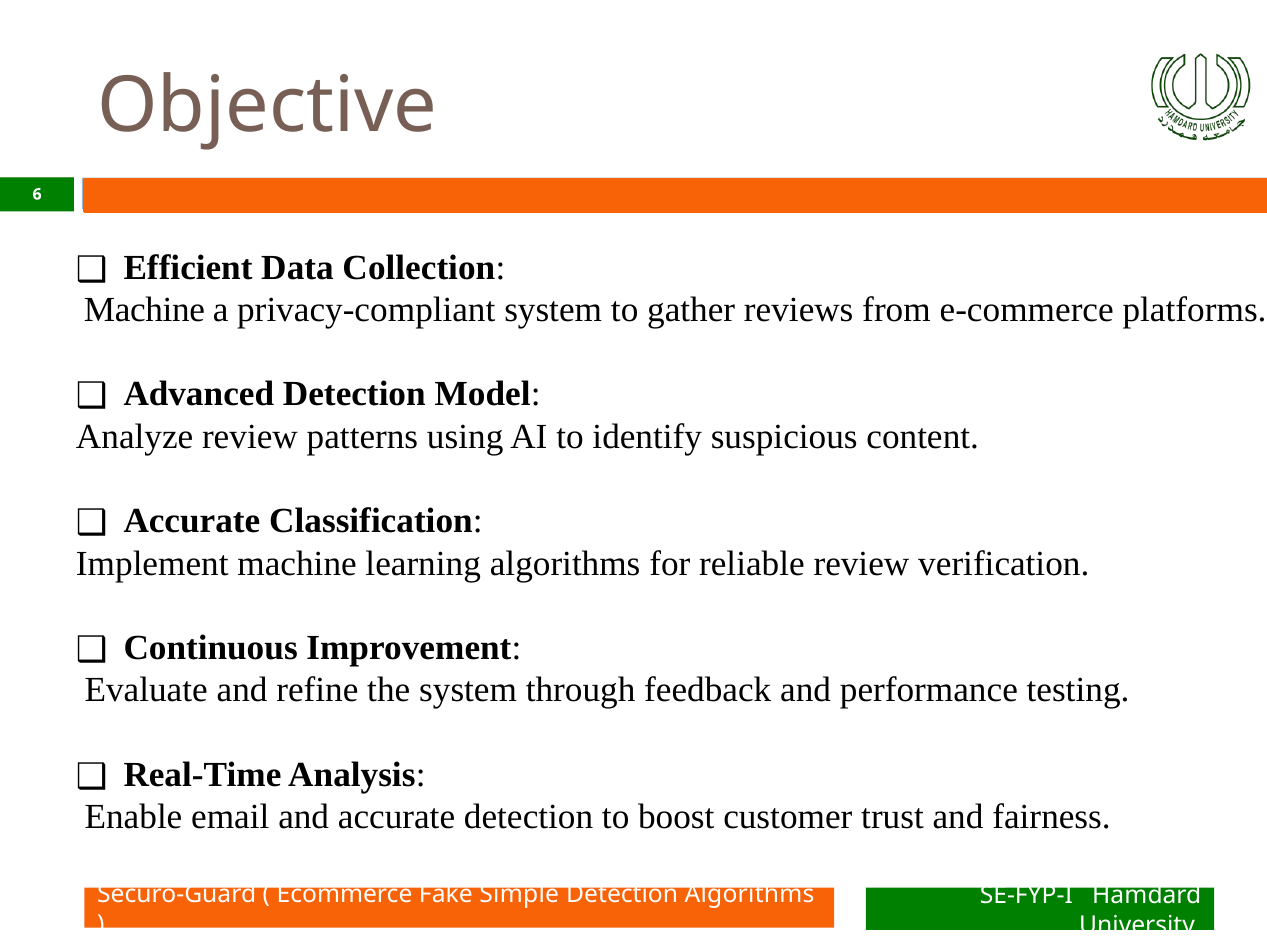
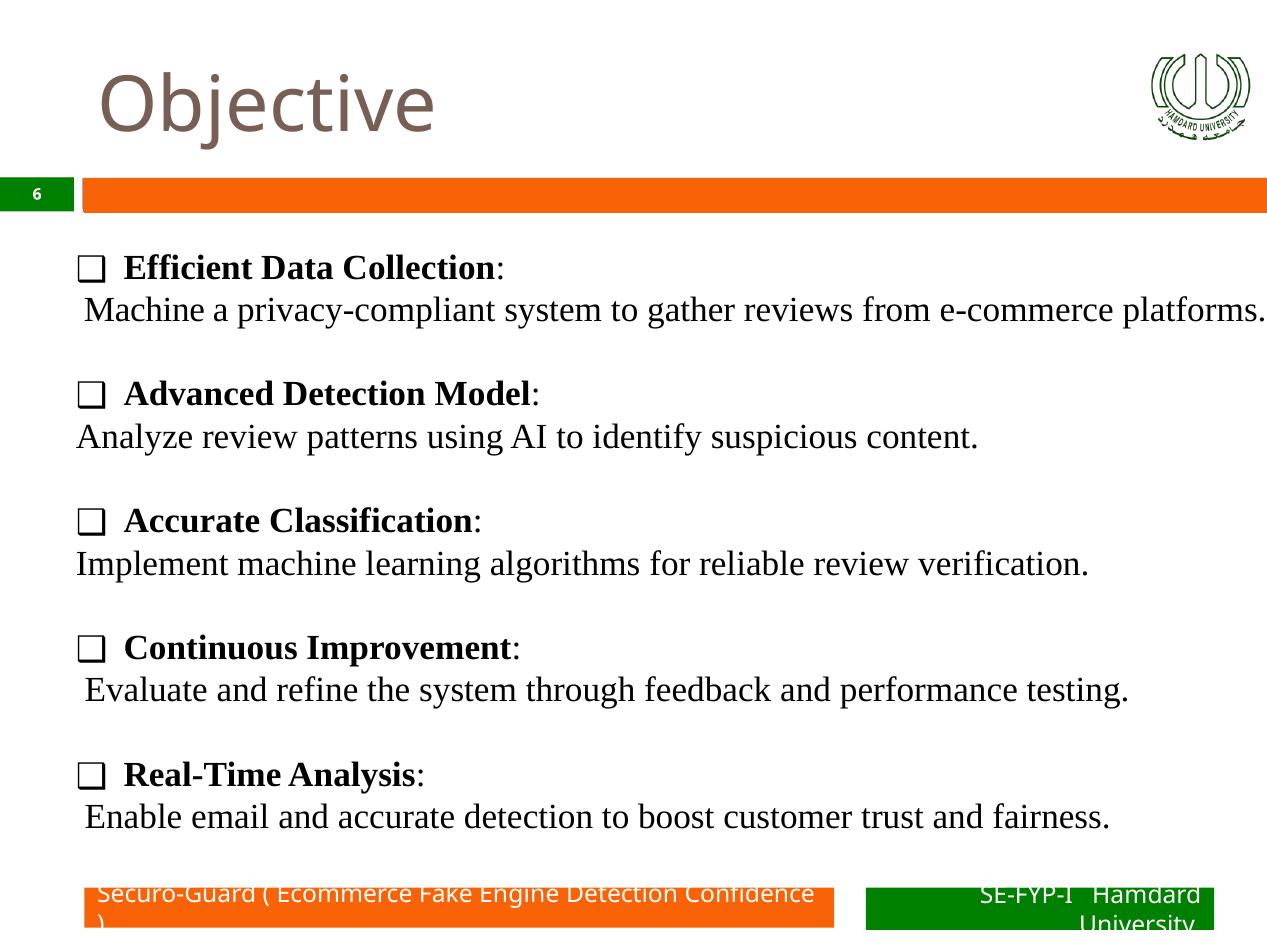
Simple: Simple -> Engine (519, 894)
Detection Algorithms: Algorithms -> Confidence (750, 894)
